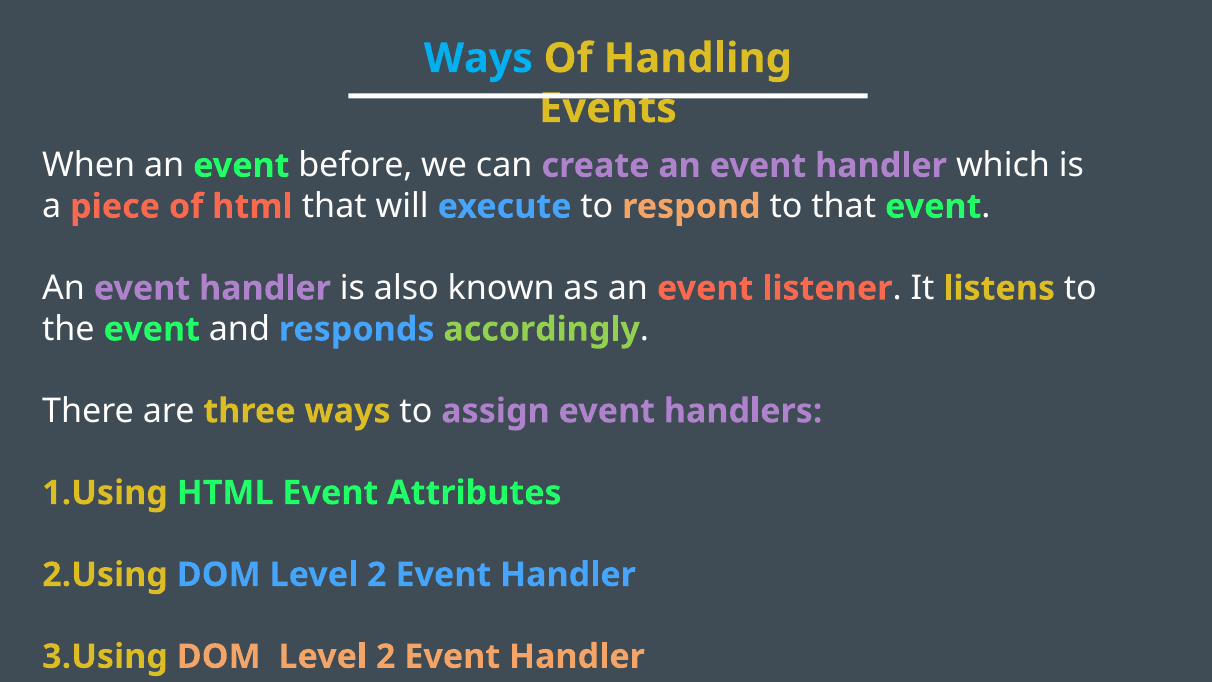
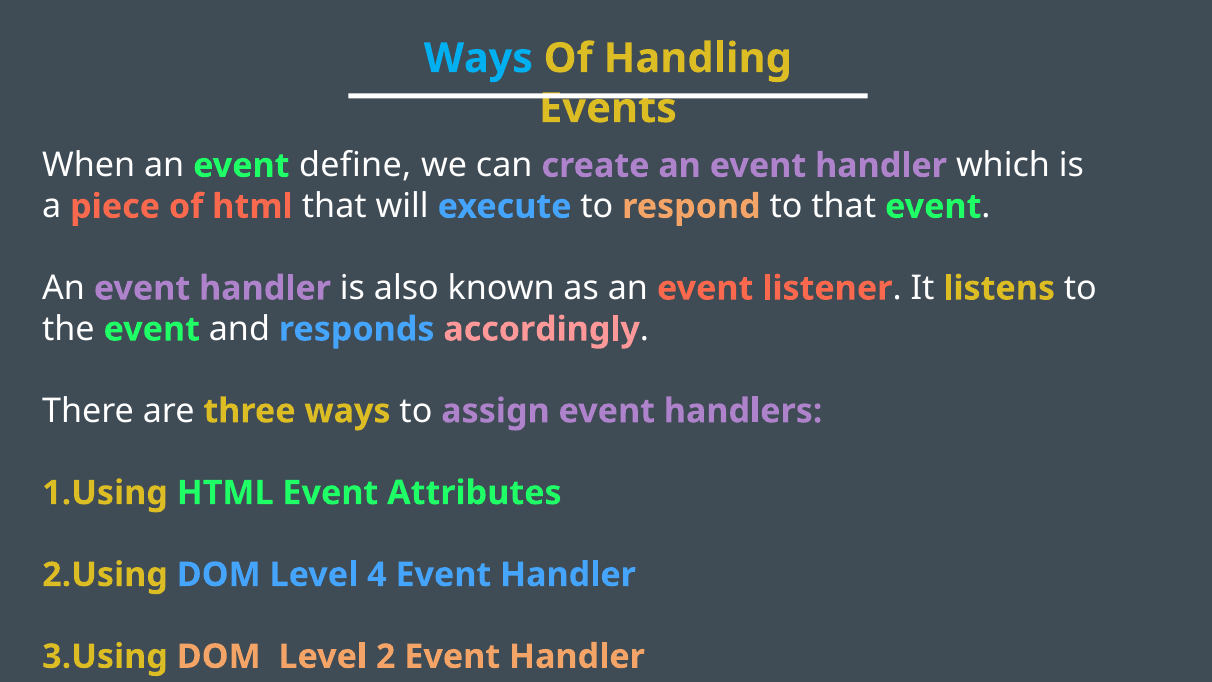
before: before -> define (355, 166)
accordingly colour: light green -> pink (542, 329)
2: 2 -> 4 (377, 575)
